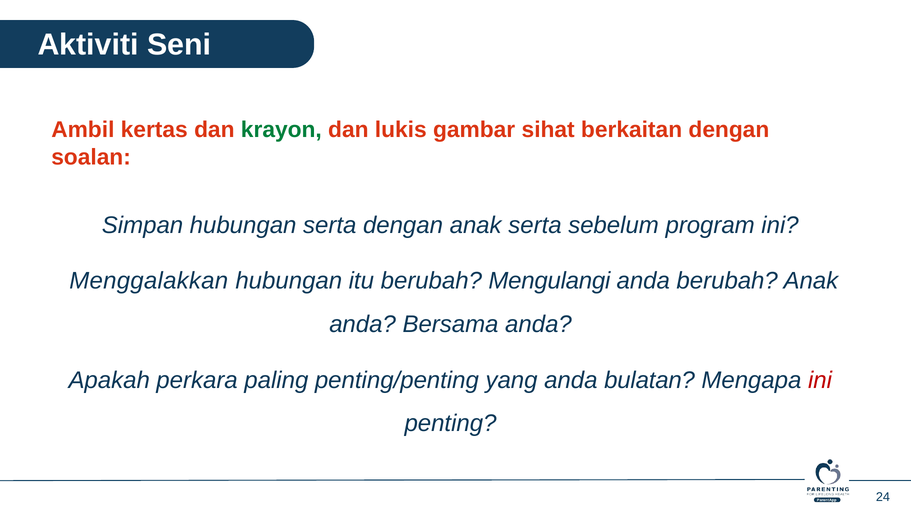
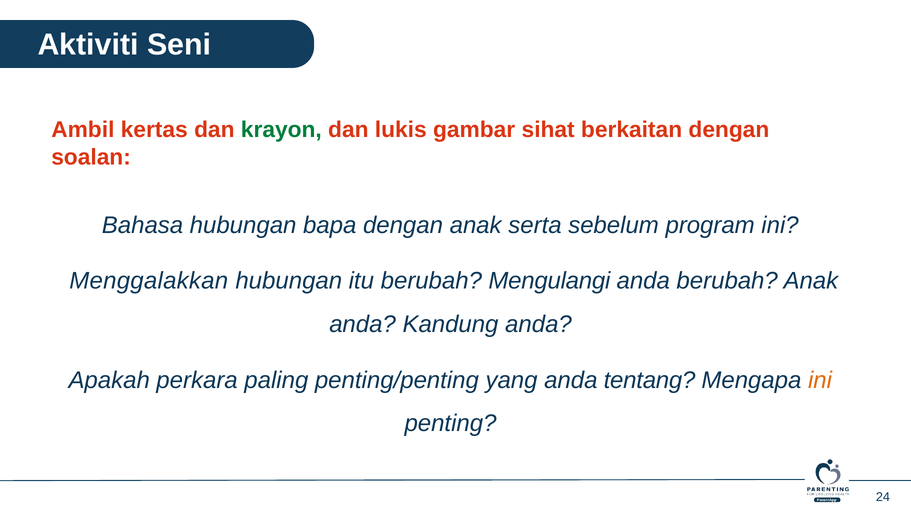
Simpan: Simpan -> Bahasa (143, 225)
hubungan serta: serta -> bapa (330, 225)
Bersama: Bersama -> Kandung (451, 325)
bulatan: bulatan -> tentang (650, 380)
ini colour: red -> orange (820, 380)
